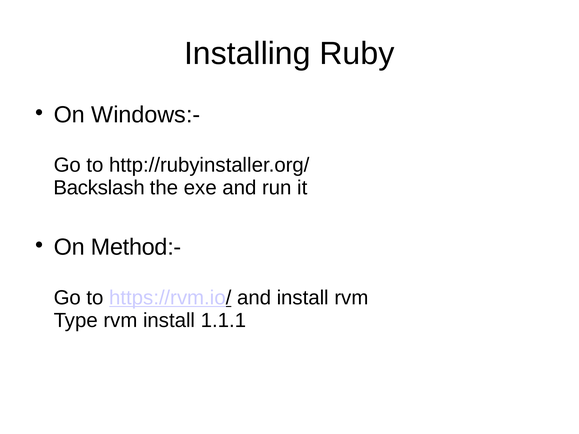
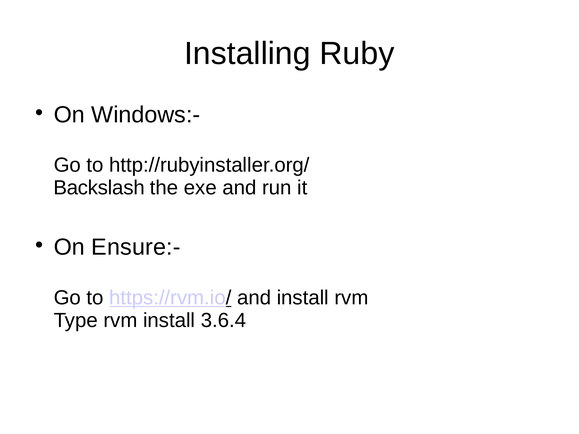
Method:-: Method:- -> Ensure:- (136, 247)
1.1.1: 1.1.1 -> 3.6.4 (223, 321)
